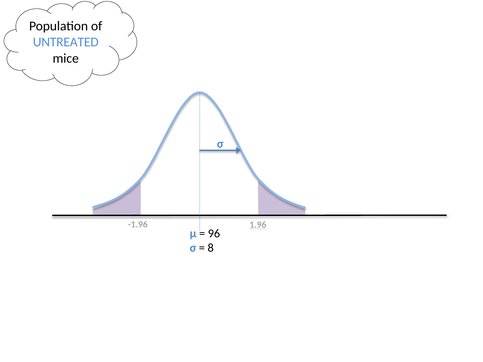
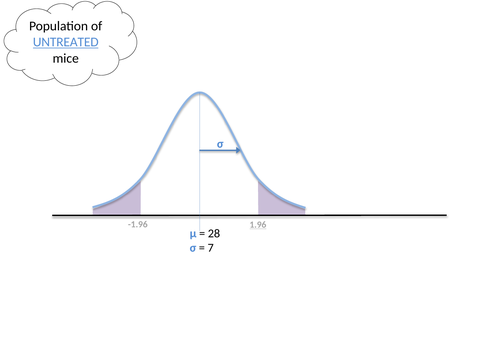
UNTREATED underline: none -> present (66, 42)
96: 96 -> 28 (214, 234)
8: 8 -> 7 (211, 248)
